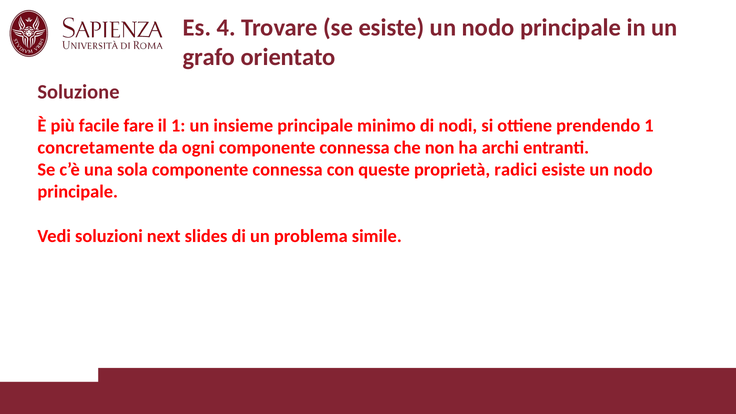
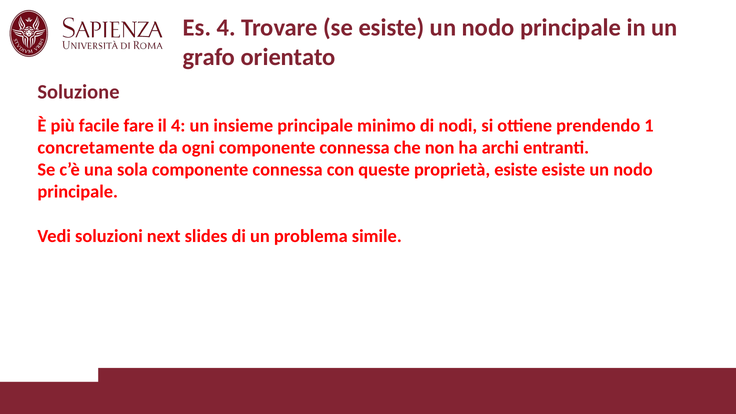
il 1: 1 -> 4 (178, 126)
proprietà radici: radici -> esiste (516, 170)
